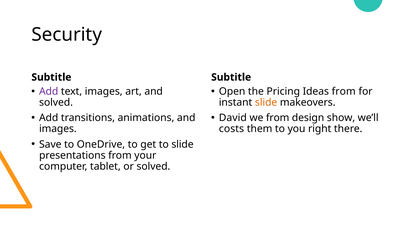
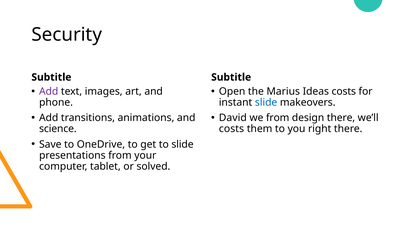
Pricing: Pricing -> Marius (283, 91)
Ideas from: from -> costs (344, 91)
solved: solved -> phone (56, 103)
slide colour: orange -> blue (266, 103)
design show: show -> there (341, 118)
images: images -> science (58, 129)
